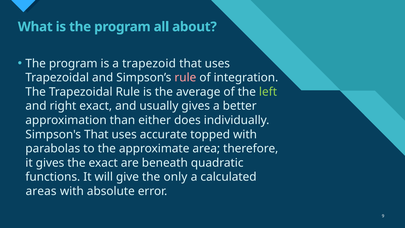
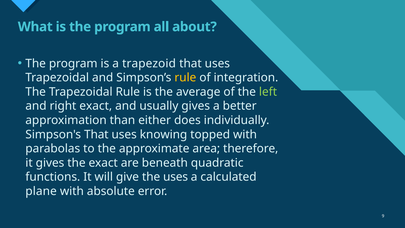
rule colour: pink -> yellow (185, 78)
accurate: accurate -> knowing (164, 134)
the only: only -> uses (176, 177)
areas: areas -> plane (41, 191)
